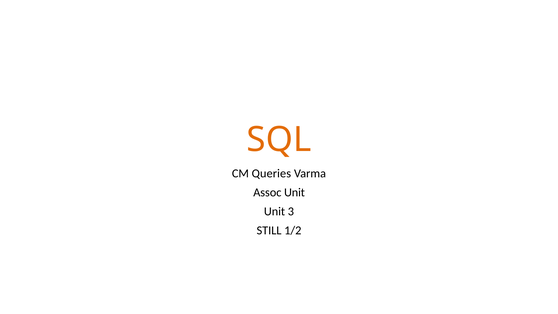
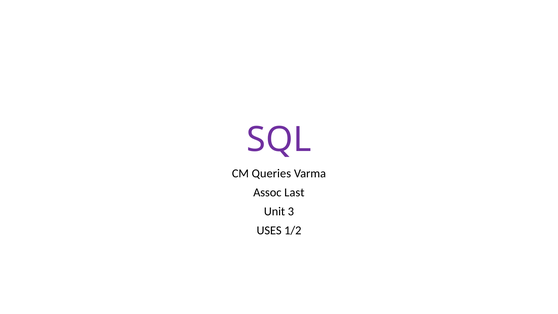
SQL colour: orange -> purple (279, 139)
Assoc Unit: Unit -> Last (294, 192)
STILL: STILL -> USES (269, 230)
